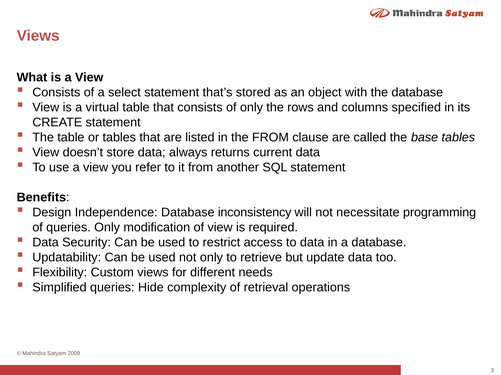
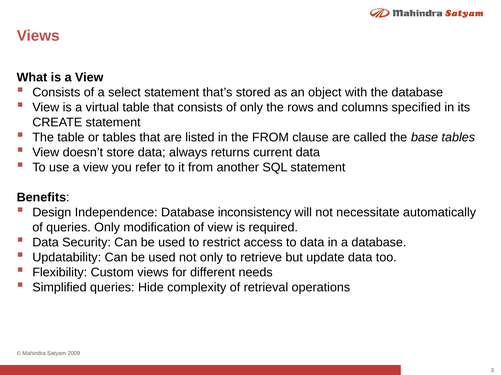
programming: programming -> automatically (440, 213)
